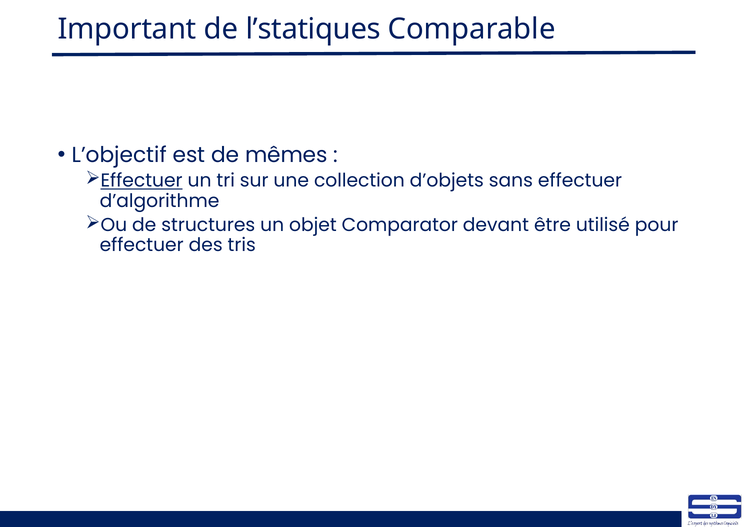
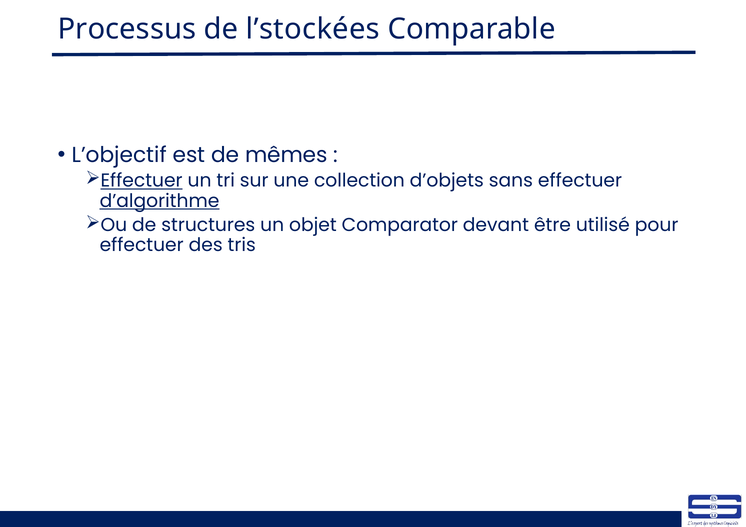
Important: Important -> Processus (127, 29)
l’statiques: l’statiques -> l’stockées (313, 29)
d’algorithme underline: none -> present (159, 201)
